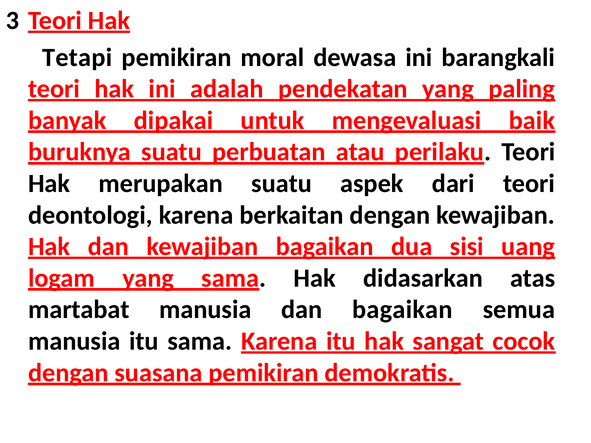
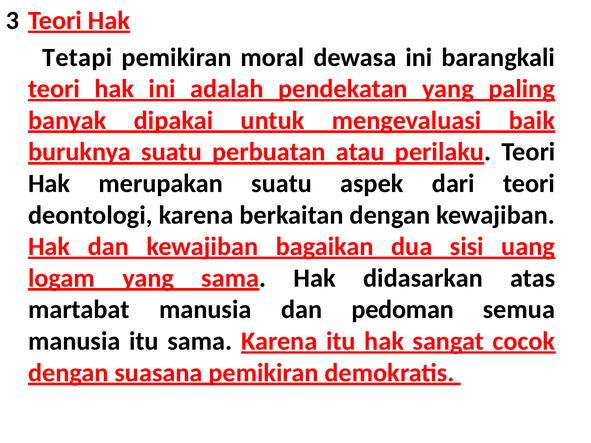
dan bagaikan: bagaikan -> pedoman (403, 310)
